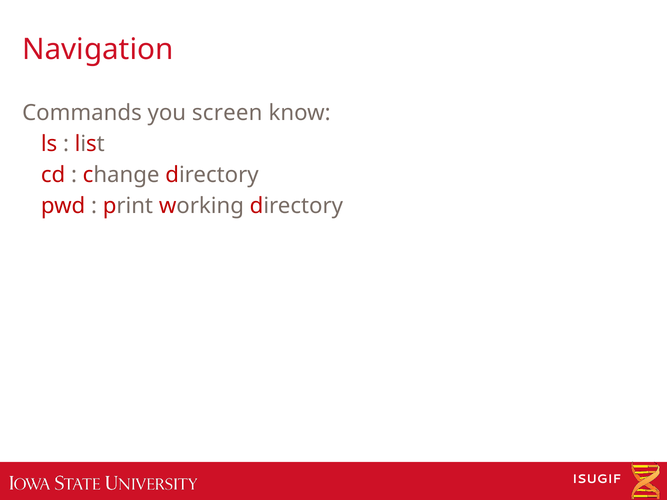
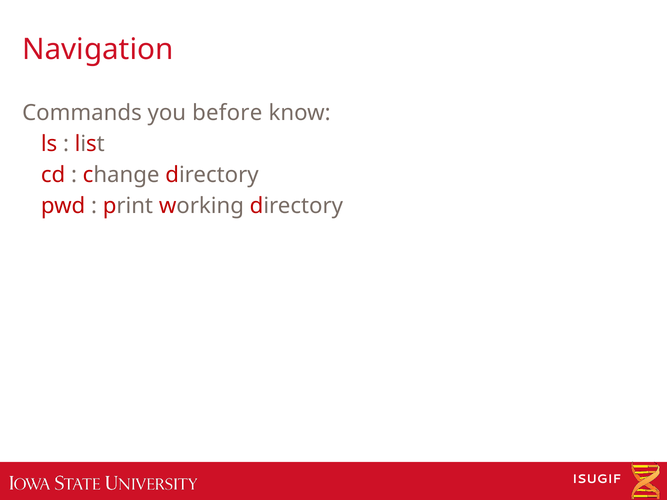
screen: screen -> before (227, 113)
